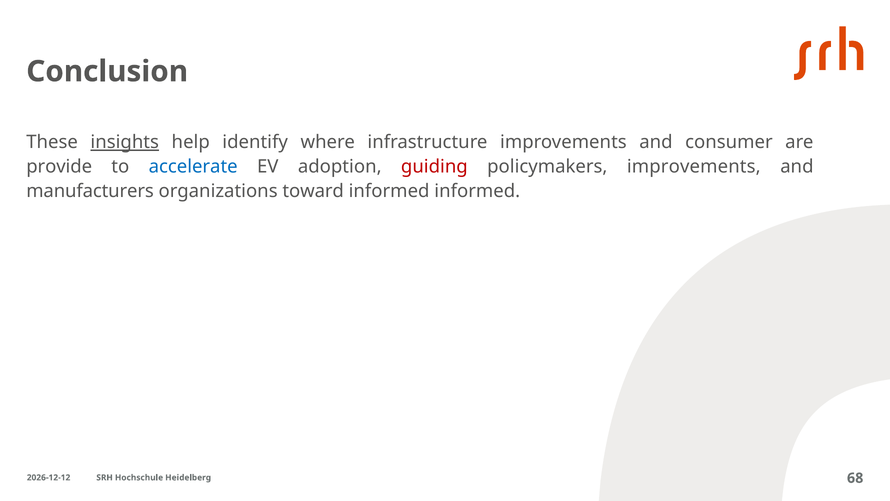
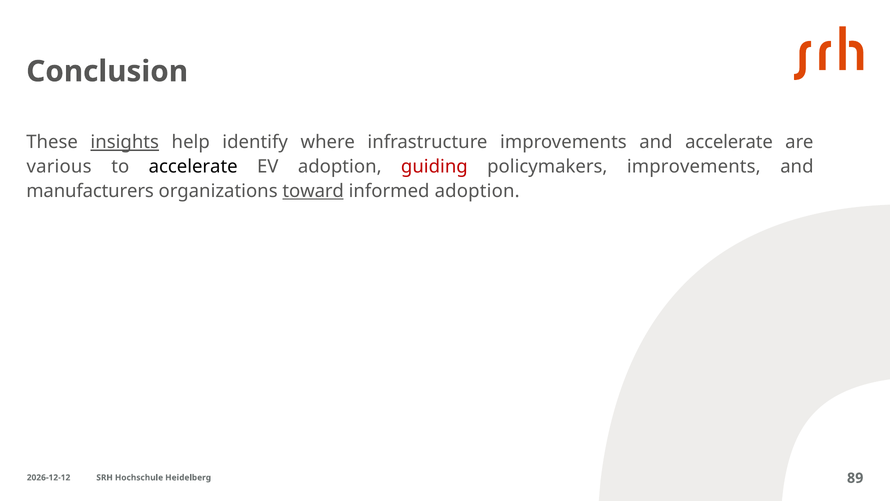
and consumer: consumer -> accelerate (729, 142)
provide: provide -> various (59, 167)
accelerate colour: blue -> black (193, 167)
toward underline: none -> present (313, 191)
informed informed: informed -> adoption (477, 191)
68: 68 -> 89 (855, 478)
